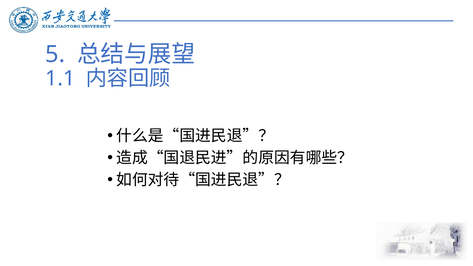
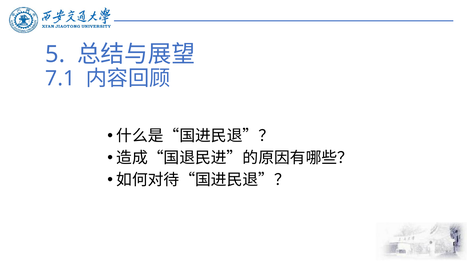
1.1: 1.1 -> 7.1 (60, 78)
